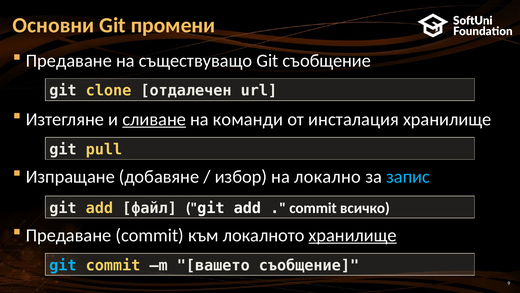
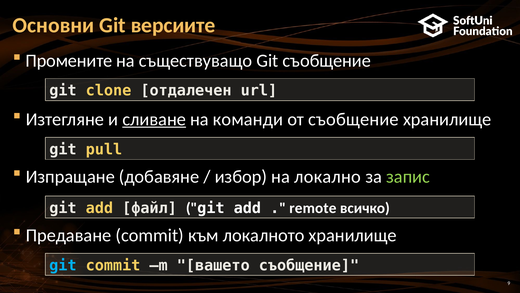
промени: промени -> версиите (173, 25)
Предаване: Предаване -> Промените (69, 61)
от инсталация: инсталация -> съобщение (353, 119)
запис colour: light blue -> light green (408, 176)
commit: commit -> remote (313, 208)
хранилище underline: present -> none (353, 235)
